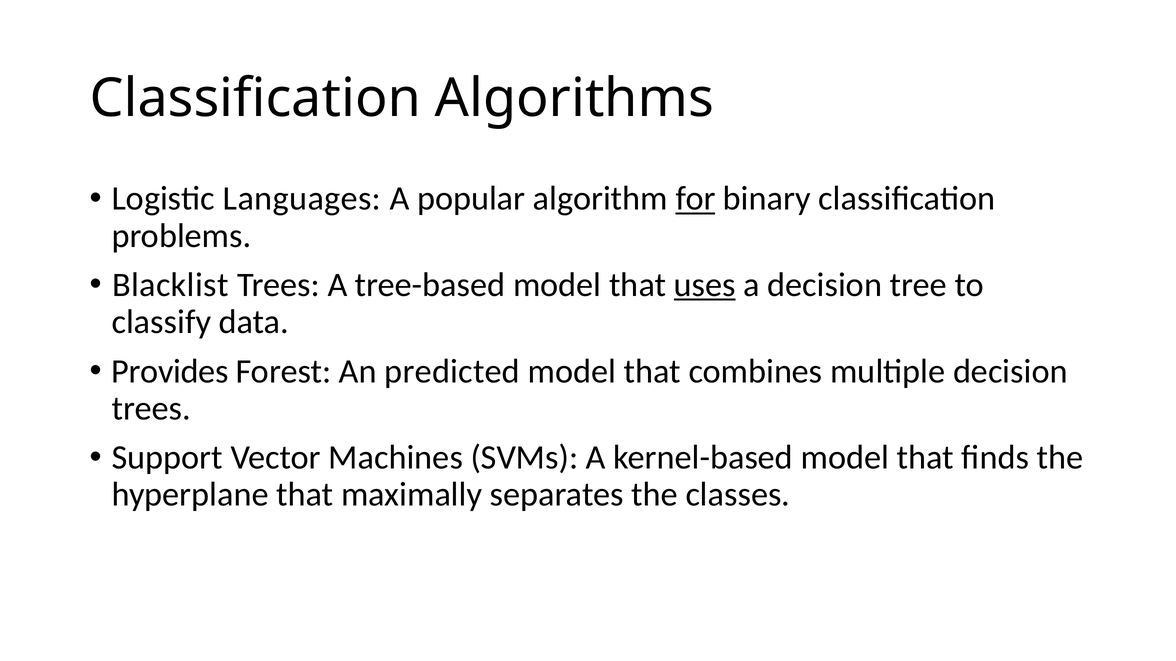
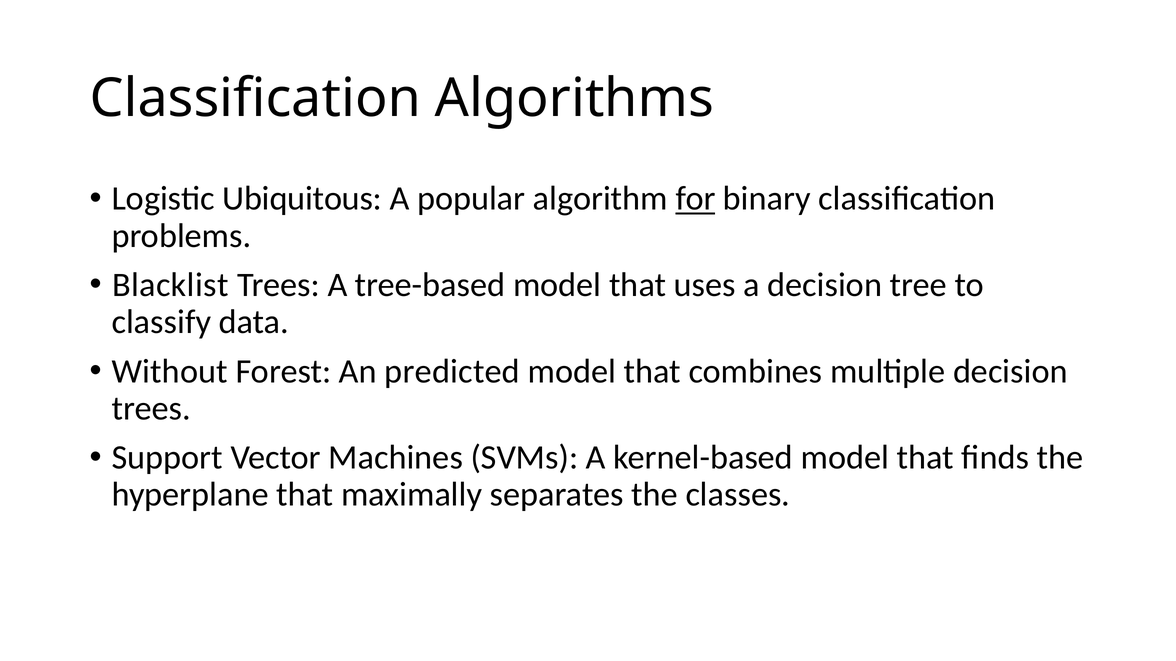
Languages: Languages -> Ubiquitous (302, 199)
uses underline: present -> none (705, 285)
Provides: Provides -> Without (170, 372)
